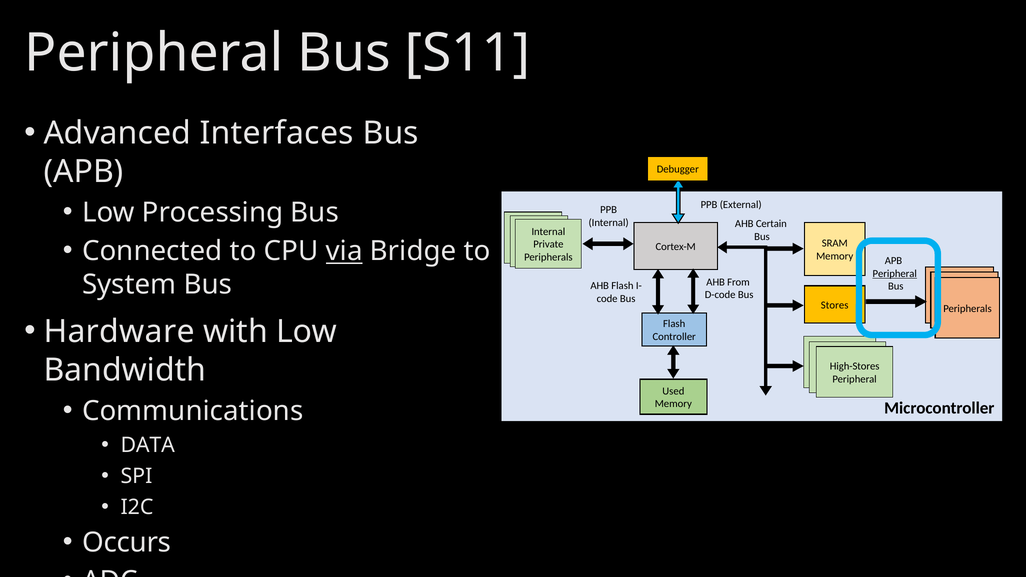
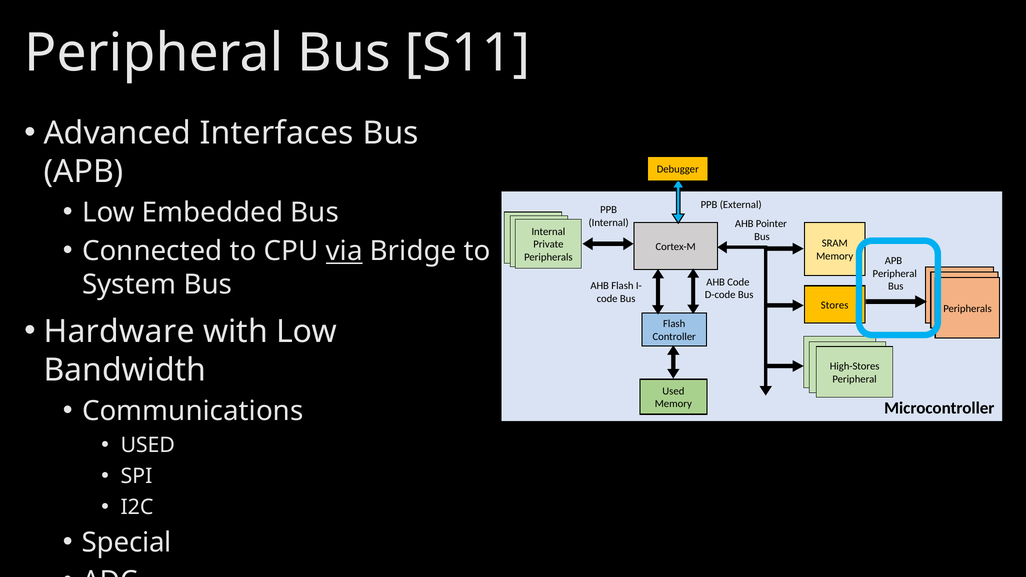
Processing: Processing -> Embedded (213, 213)
Certain: Certain -> Pointer (771, 224)
Peripheral underline: present -> none (895, 274)
AHB From: From -> Code (738, 282)
DATA: DATA -> USED (148, 445)
Occurs: Occurs -> Special (127, 543)
